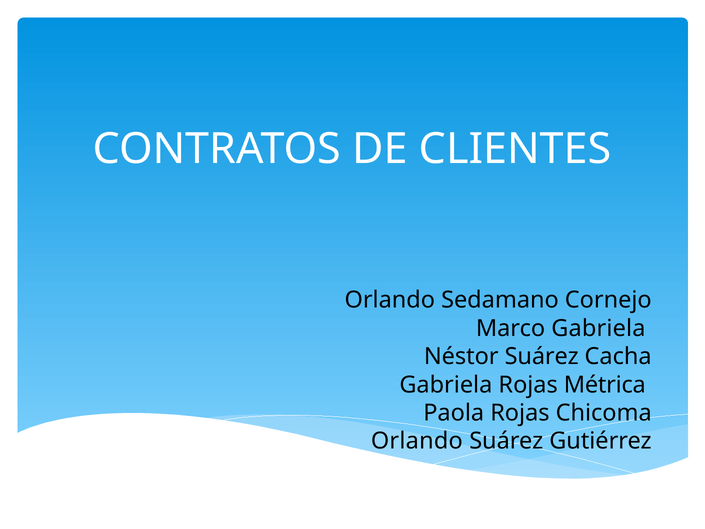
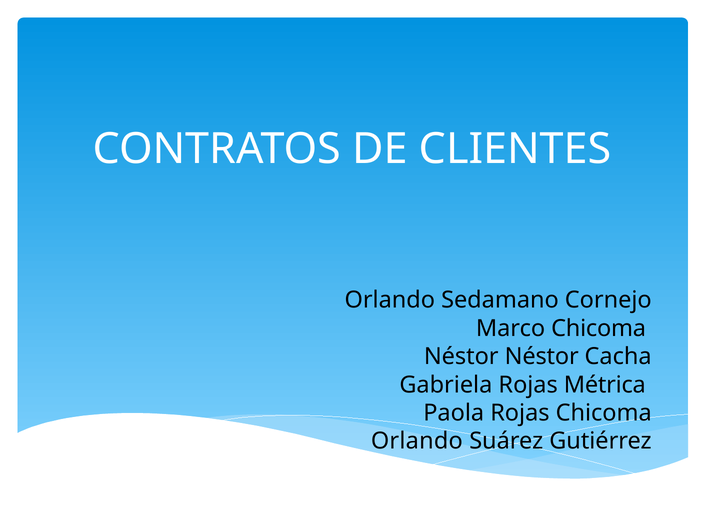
Marco Gabriela: Gabriela -> Chicoma (599, 328)
Néstor Suárez: Suárez -> Néstor (542, 356)
